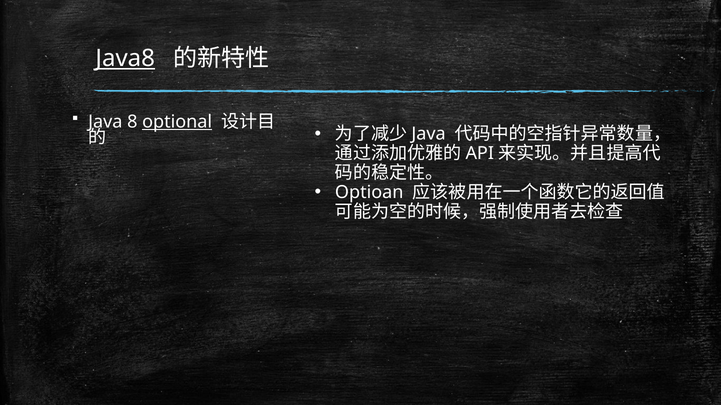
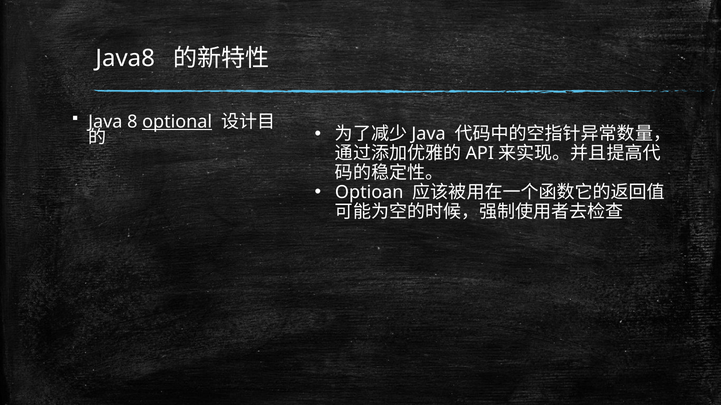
Java8 underline: present -> none (125, 59)
